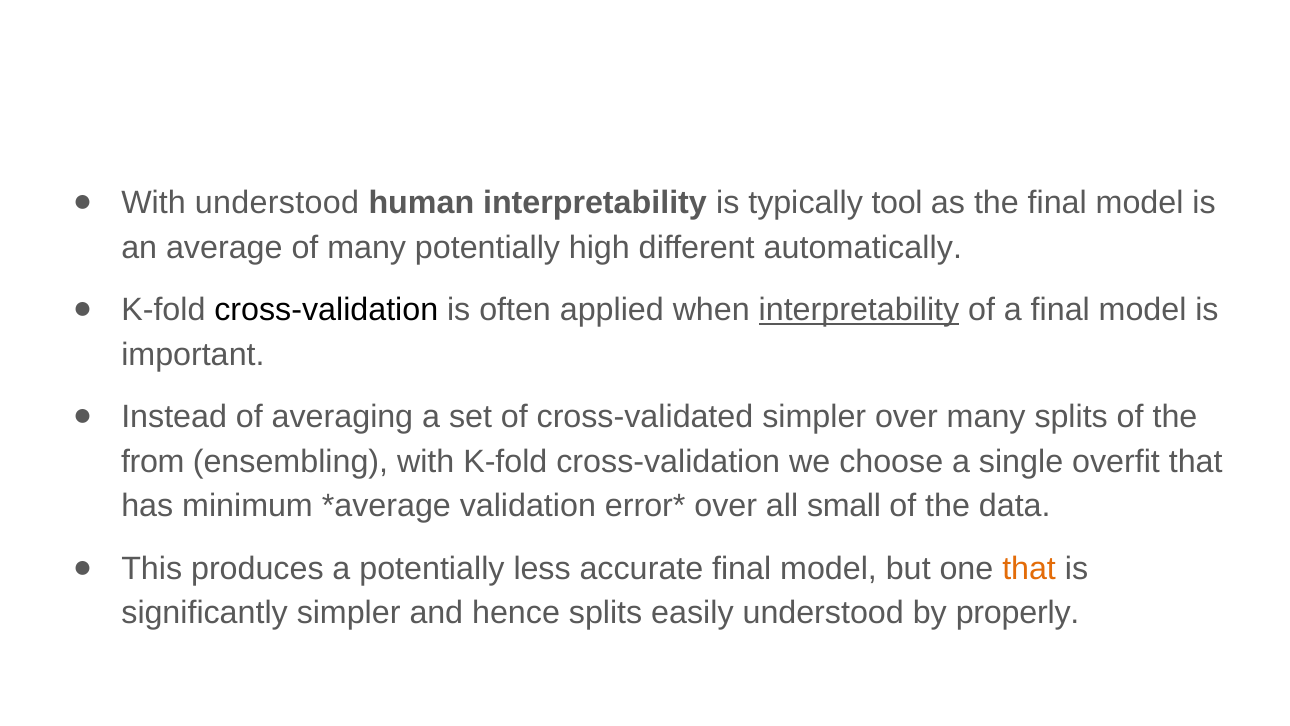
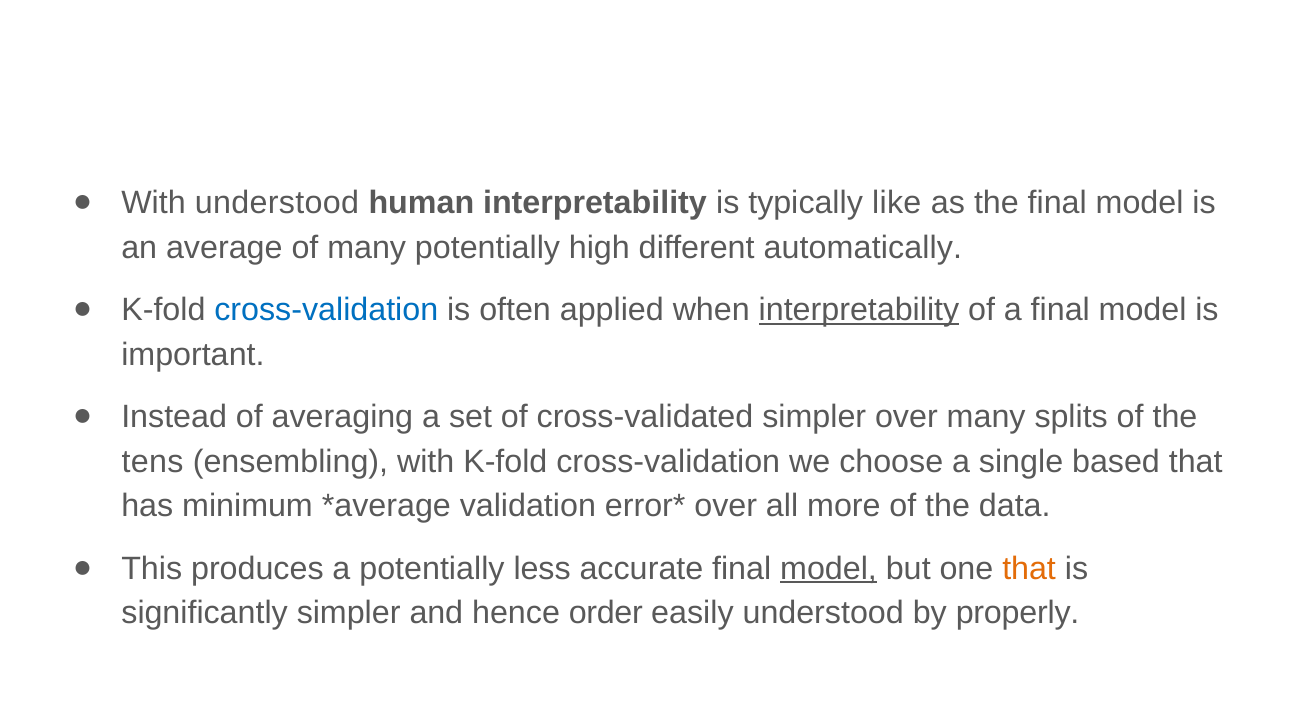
tool: tool -> like (897, 203)
cross-validation colour: black -> blue (326, 310)
from: from -> tens (153, 461)
overfit: overfit -> based (1116, 461)
small: small -> more (844, 506)
model underline: none -> present (829, 568)
hence splits: splits -> order (606, 613)
